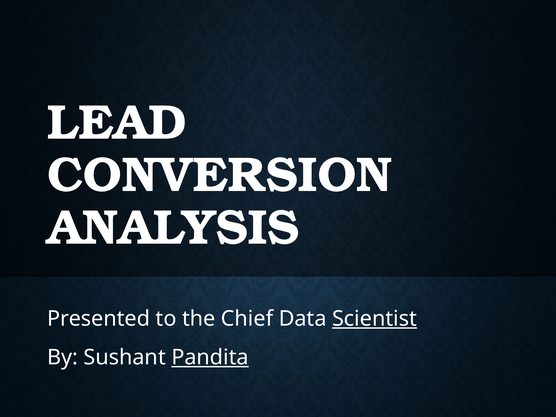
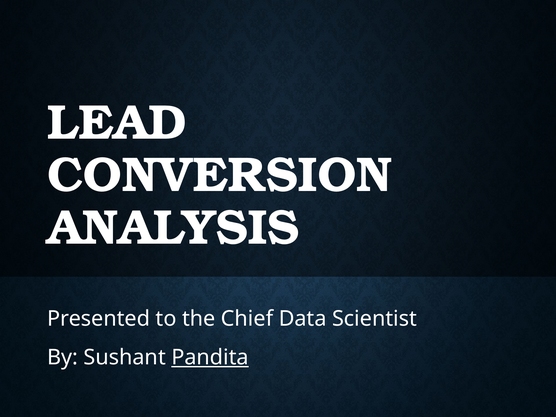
Scientist underline: present -> none (374, 319)
